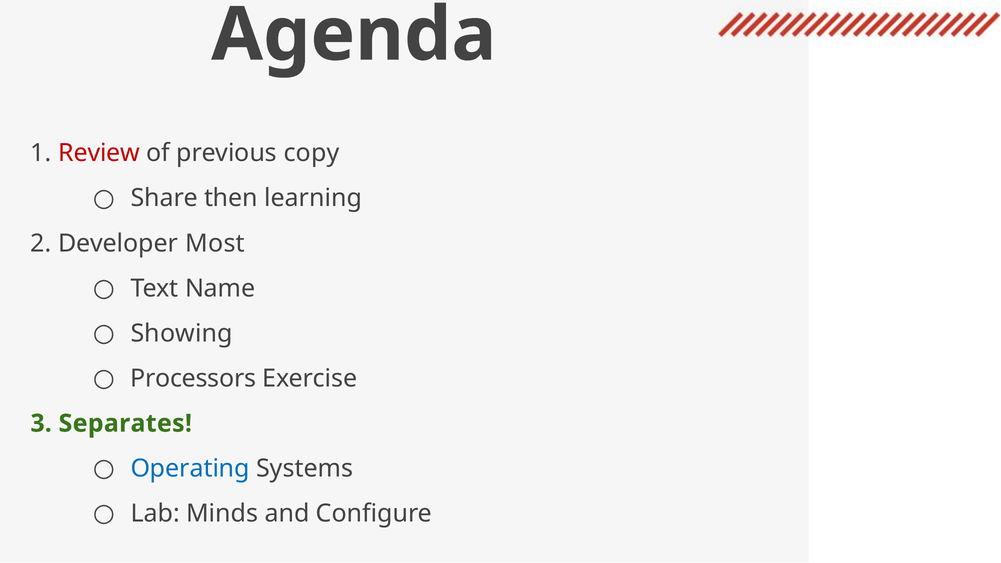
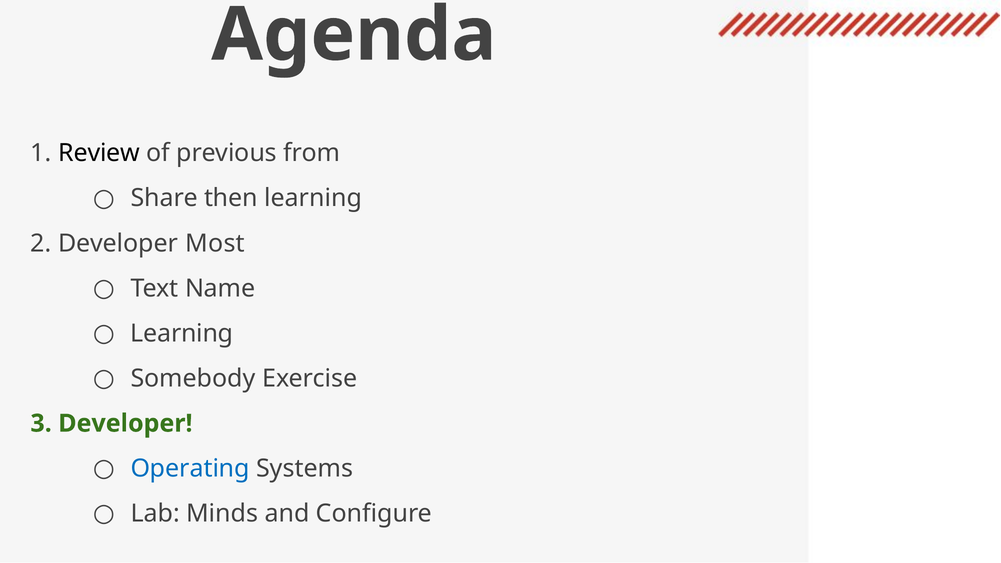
Review colour: red -> black (99, 153)
copy: copy -> from (312, 153)
Showing: Showing -> Learning (182, 333)
Processors: Processors -> Somebody (193, 378)
Separates: Separates -> Developer (125, 423)
